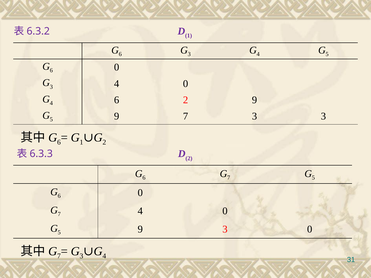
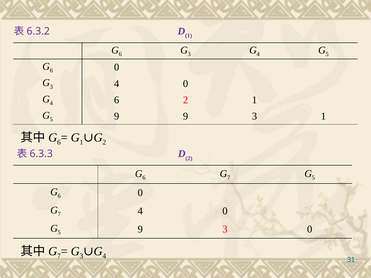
2 9: 9 -> 1 (254, 100)
9 7: 7 -> 9 (186, 116)
3 3: 3 -> 1 (323, 116)
